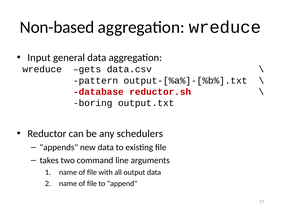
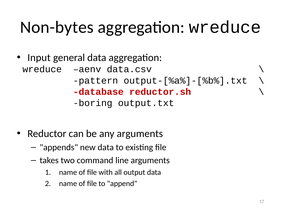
Non-based: Non-based -> Non-bytes (57, 27)
gets: gets -> aenv (87, 69)
any schedulers: schedulers -> arguments (140, 133)
